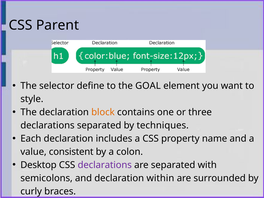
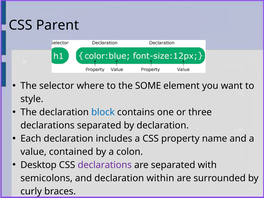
define: define -> where (90, 86)
GOAL: GOAL -> SOME (148, 86)
block colour: orange -> blue (103, 112)
by techniques: techniques -> declaration (163, 125)
consistent: consistent -> contained (71, 152)
